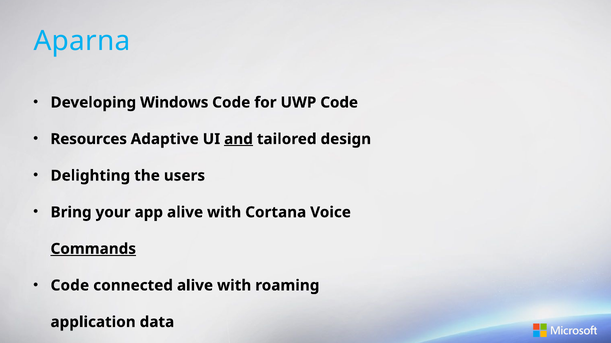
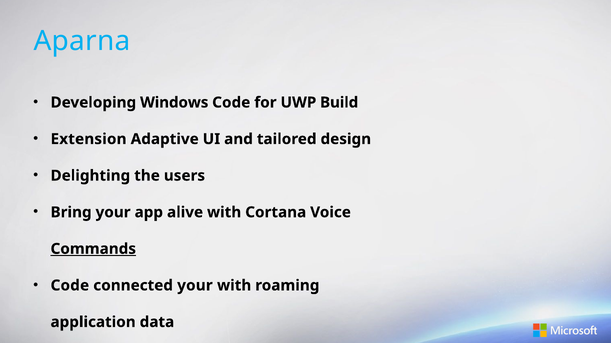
UWP Code: Code -> Build (339, 103)
Resources: Resources -> Extension (89, 139)
and underline: present -> none (239, 139)
connected alive: alive -> your (195, 286)
